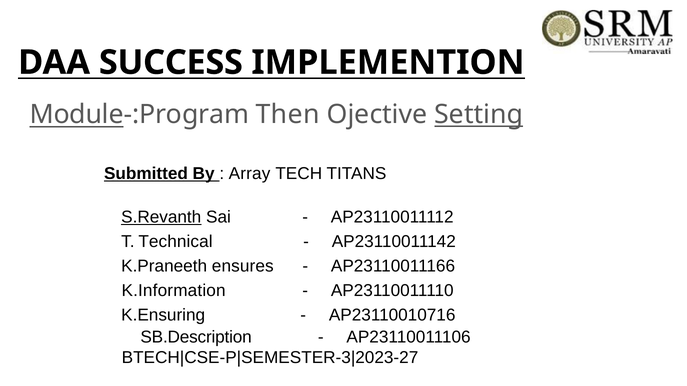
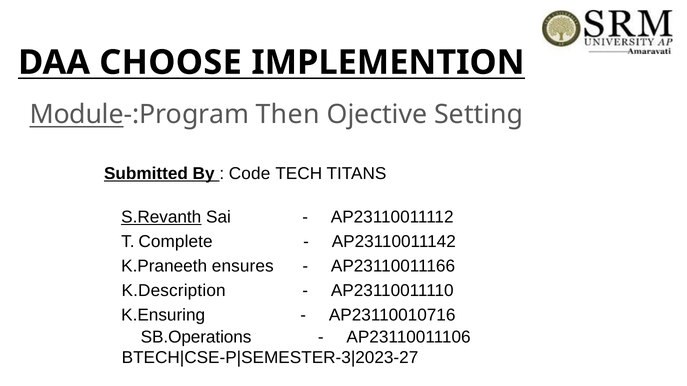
SUCCESS: SUCCESS -> CHOOSE (171, 63)
Setting underline: present -> none (479, 115)
Array: Array -> Code (250, 174)
Technical: Technical -> Complete (176, 242)
K.Information: K.Information -> K.Description (174, 291)
SB.Description: SB.Description -> SB.Operations (196, 337)
